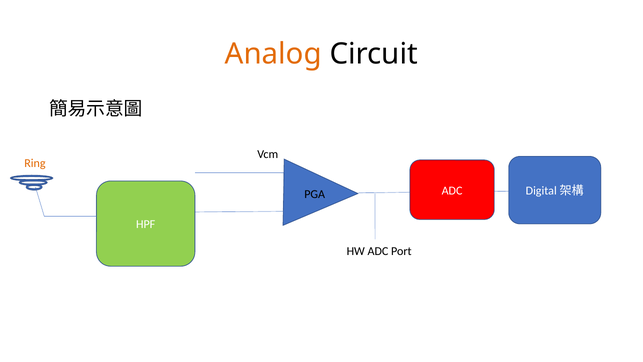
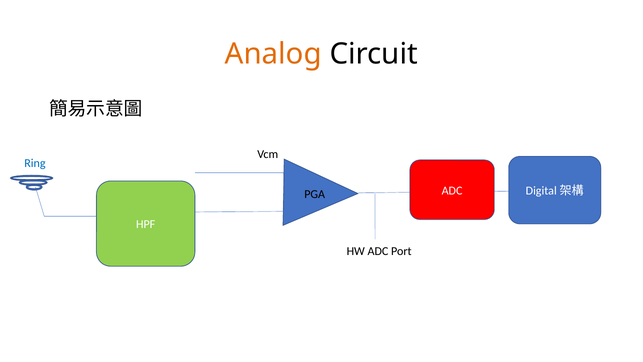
Ring colour: orange -> blue (35, 163)
